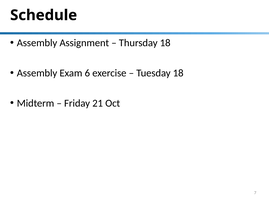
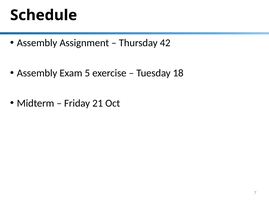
Thursday 18: 18 -> 42 (165, 43)
6: 6 -> 5 (87, 73)
